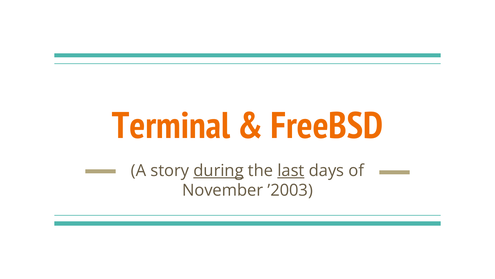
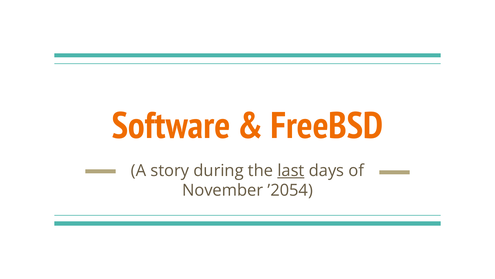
Terminal: Terminal -> Software (171, 126)
during underline: present -> none (219, 170)
’2003: ’2003 -> ’2054 (290, 190)
